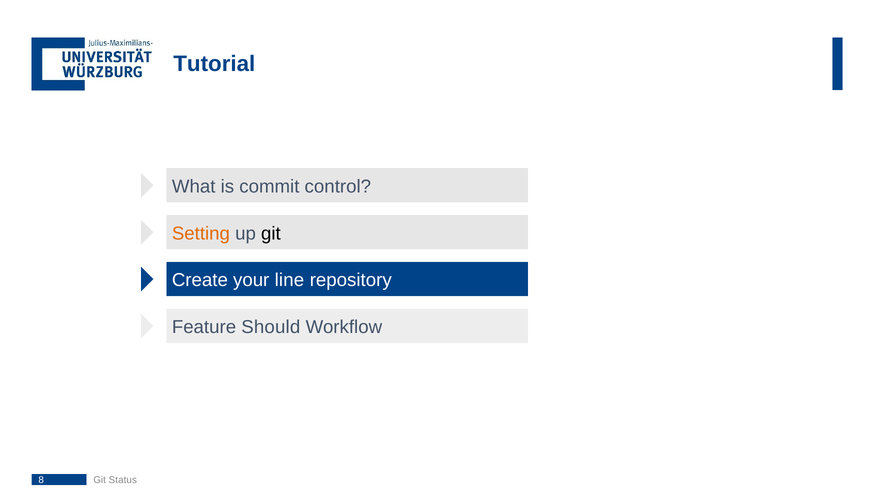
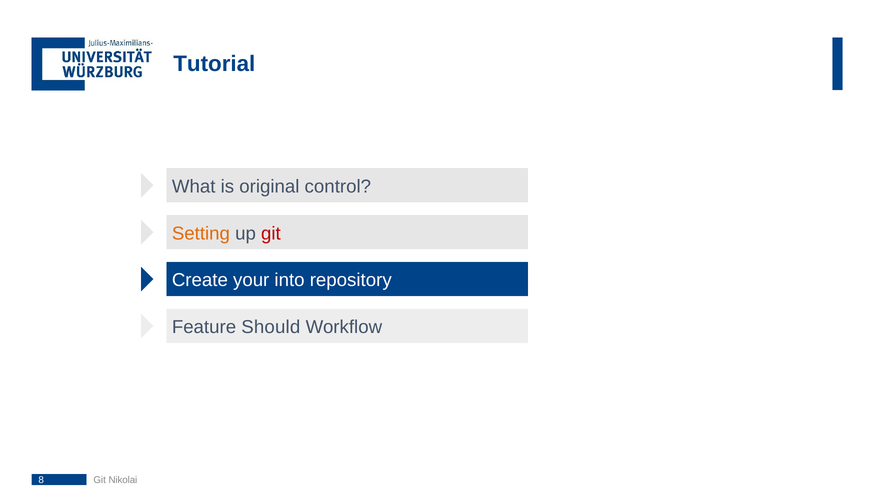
commit: commit -> original (269, 187)
git colour: black -> red (271, 234)
line: line -> into (290, 281)
Status: Status -> Nikolai (123, 481)
